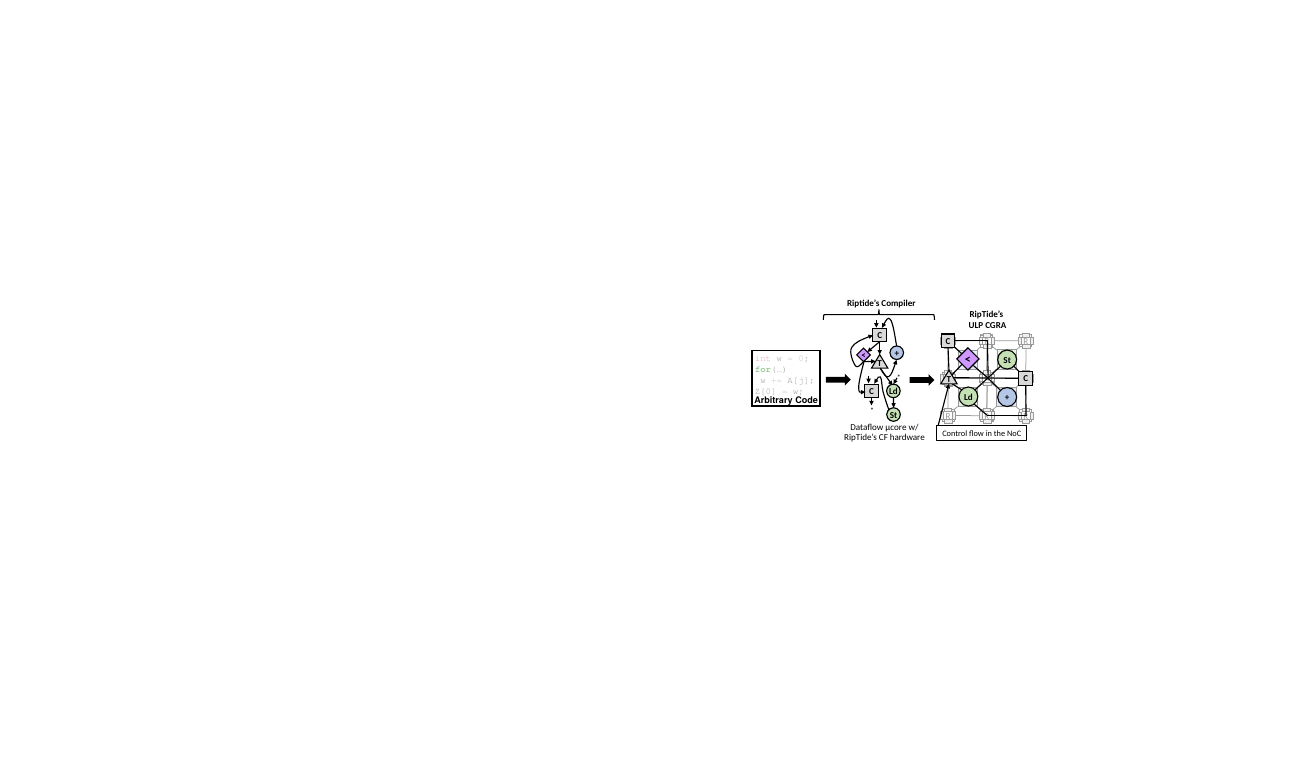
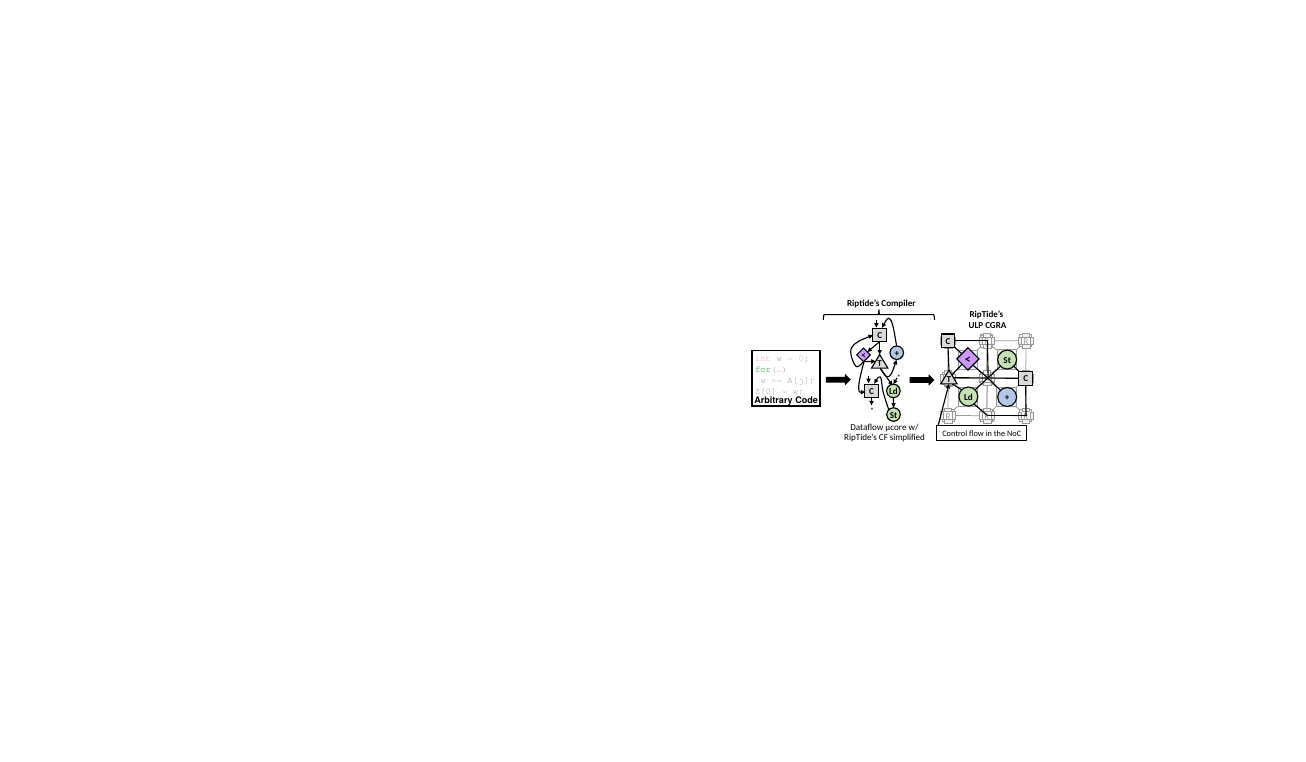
hardware: hardware -> simplified (907, 438)
